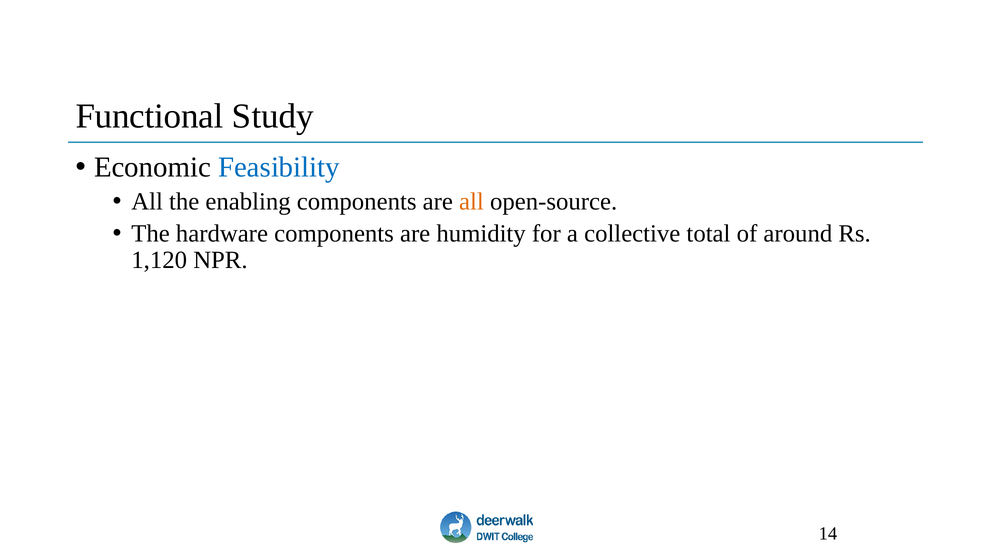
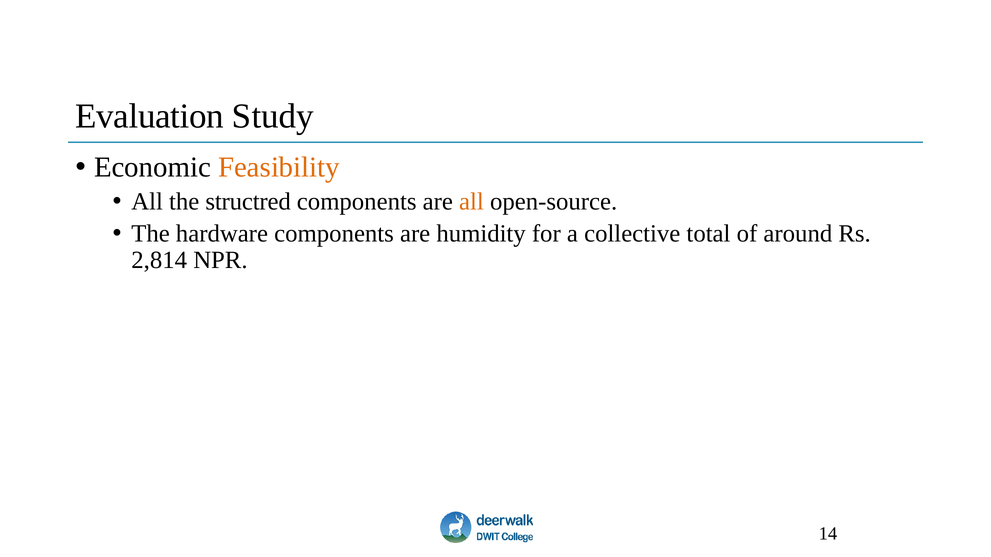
Functional: Functional -> Evaluation (150, 116)
Feasibility colour: blue -> orange (279, 167)
enabling: enabling -> structred (248, 202)
1,120: 1,120 -> 2,814 (159, 260)
